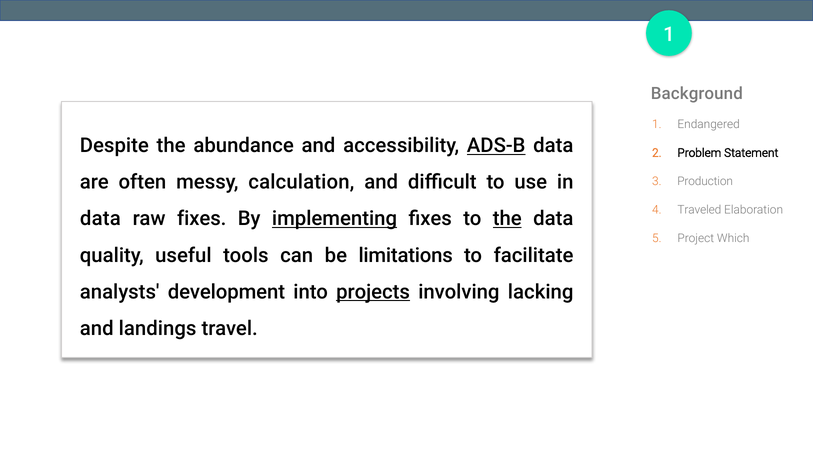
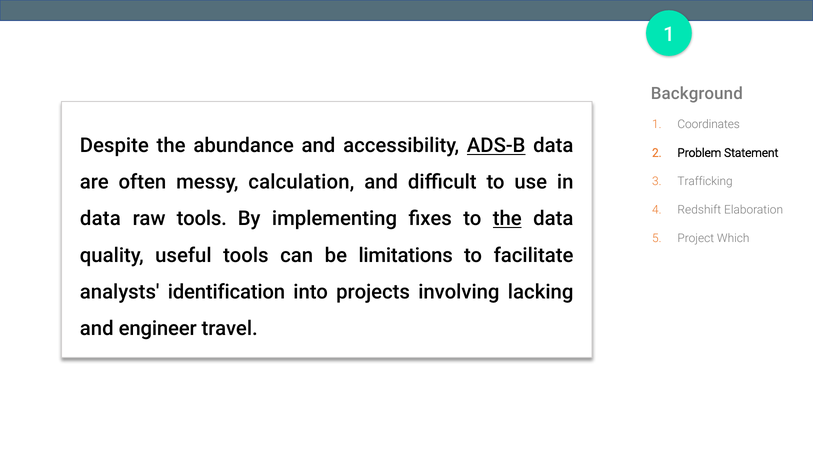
Endangered: Endangered -> Coordinates (709, 125)
Production: Production -> Trafficking (705, 181)
Traveled: Traveled -> Redshift (699, 210)
raw fixes: fixes -> tools (202, 219)
implementing underline: present -> none (335, 219)
development: development -> identification (226, 292)
projects underline: present -> none (373, 292)
landings: landings -> engineer (158, 329)
